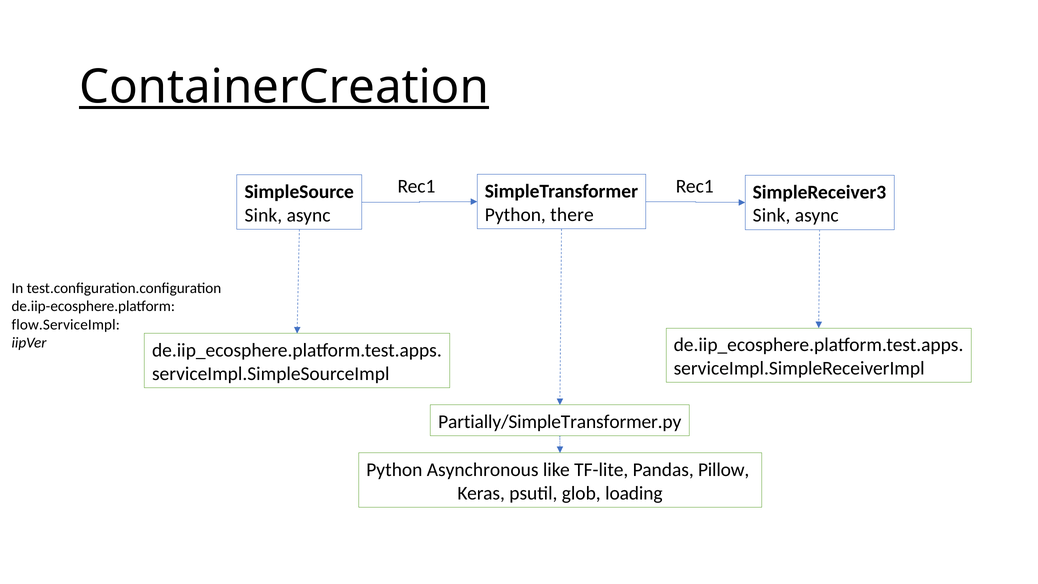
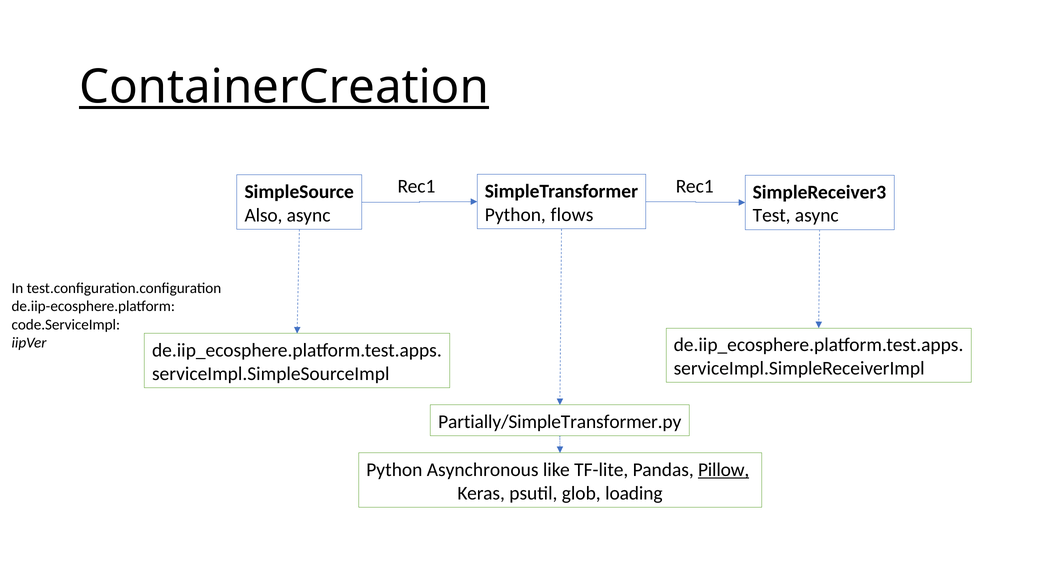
there: there -> flows (572, 215)
Sink: Sink -> Also (263, 215)
Sink: Sink -> Test (772, 215)
flow.ServiceImpl: flow.ServiceImpl -> code.ServiceImpl (66, 325)
Pillow underline: none -> present (724, 470)
